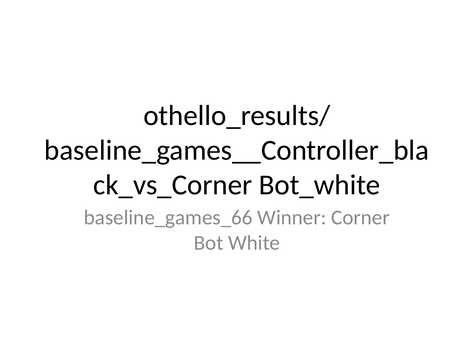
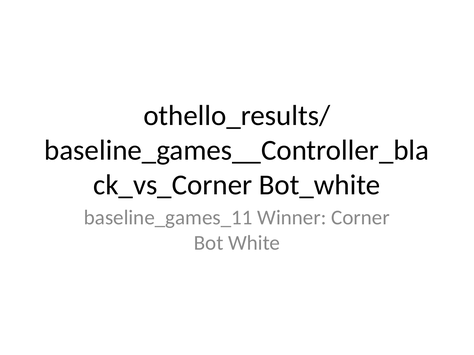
baseline_games_66: baseline_games_66 -> baseline_games_11 (168, 218)
